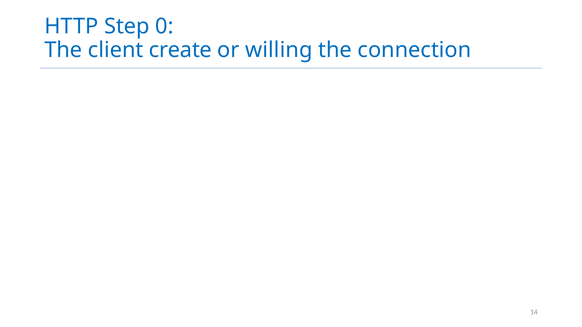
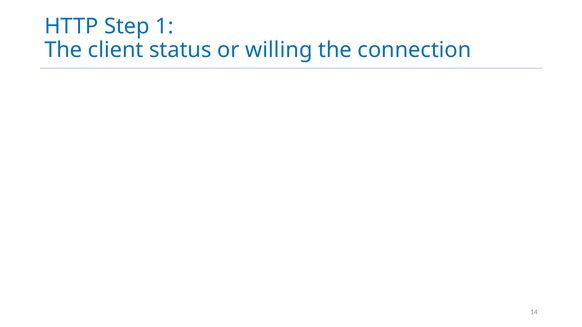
0: 0 -> 1 (164, 26)
create: create -> status (180, 50)
